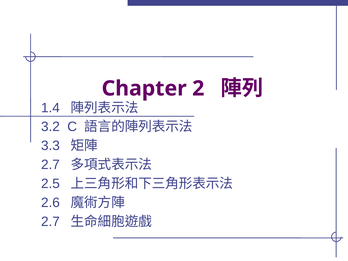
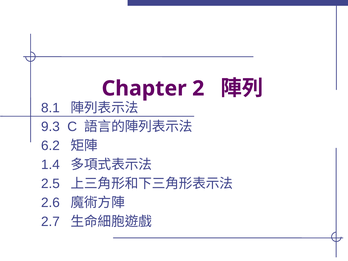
1.4: 1.4 -> 8.1 (51, 108)
3.2: 3.2 -> 9.3 (51, 127)
3.3: 3.3 -> 6.2 (51, 146)
2.7: 2.7 -> 1.4 (51, 165)
